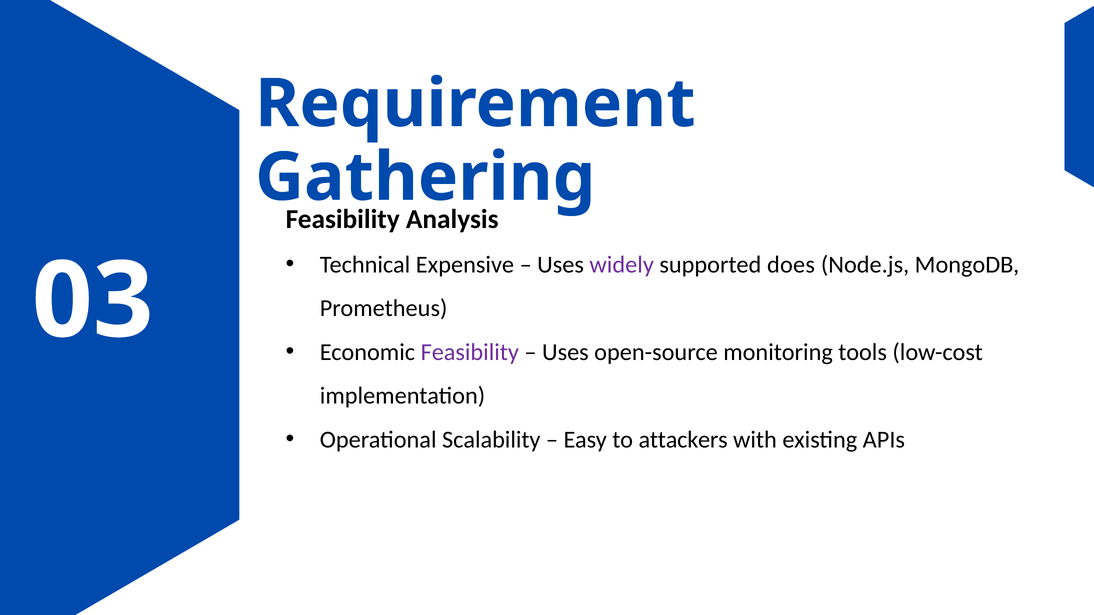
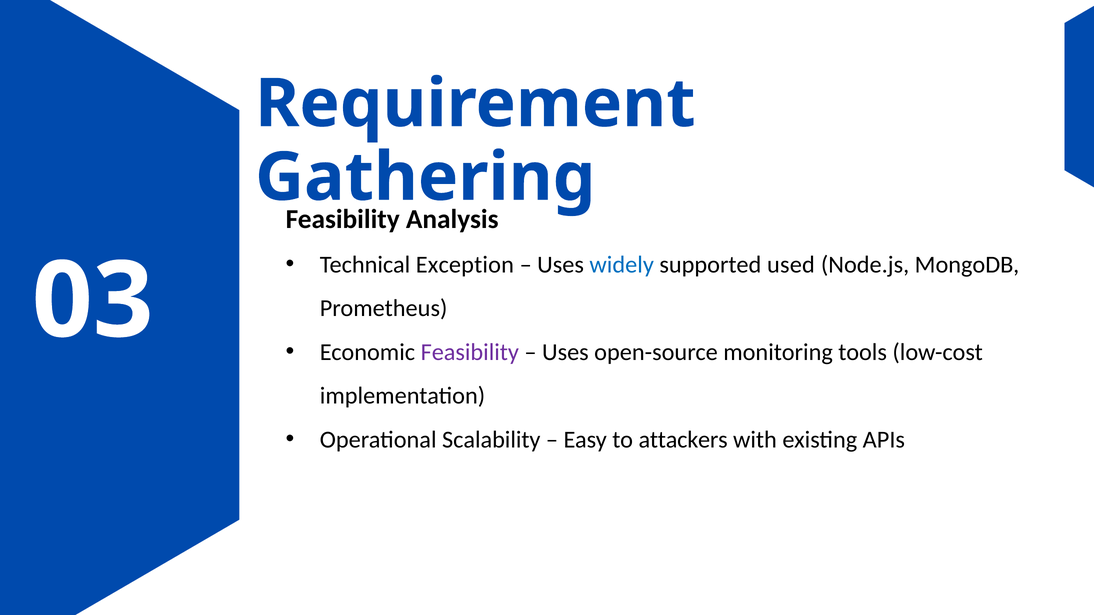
Expensive: Expensive -> Exception (465, 265)
widely colour: purple -> blue (622, 265)
does: does -> used (791, 265)
